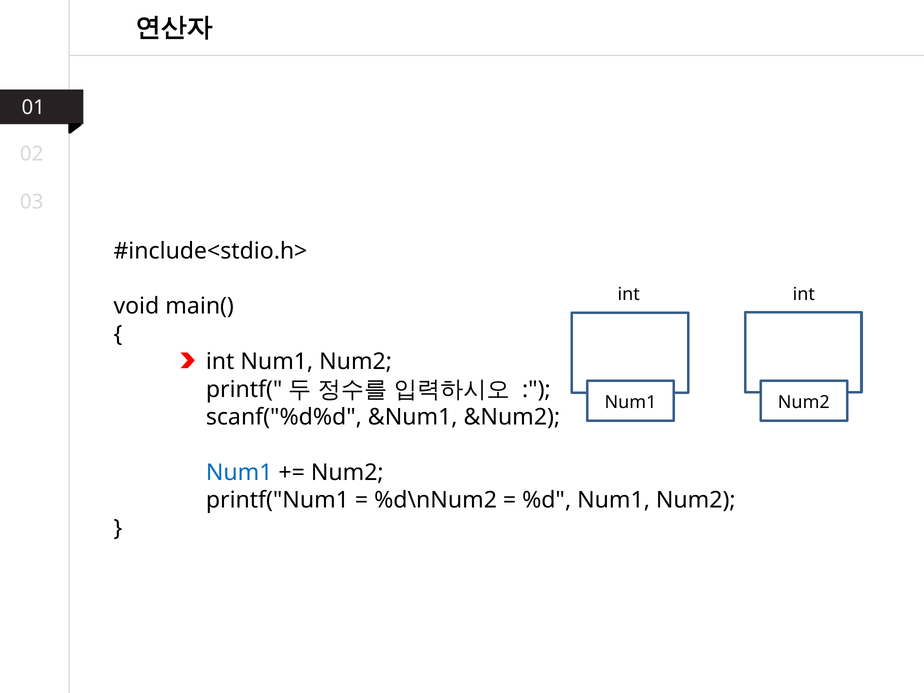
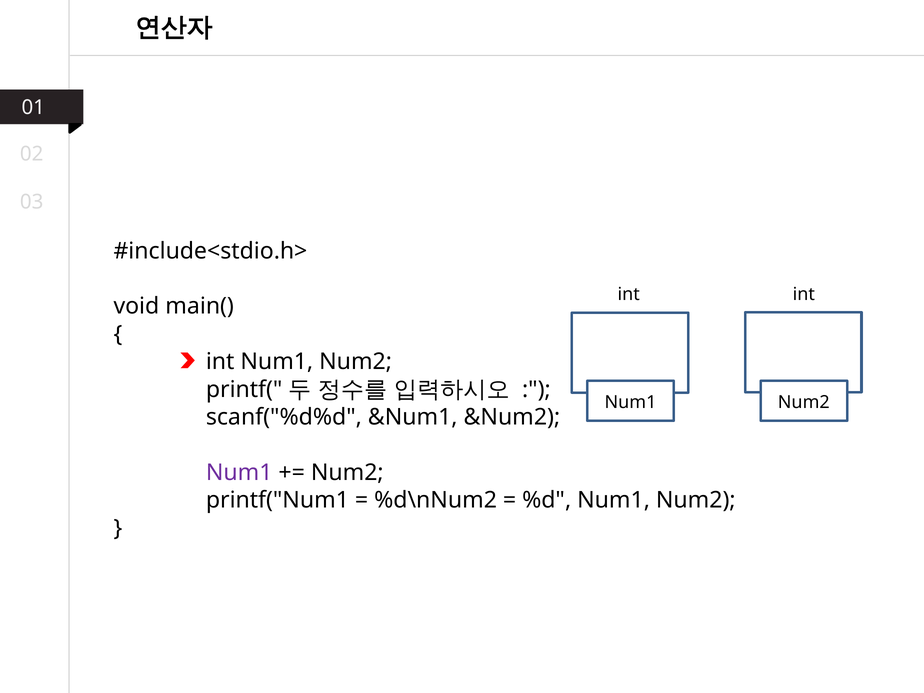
Num1 colour: blue -> purple (239, 473)
